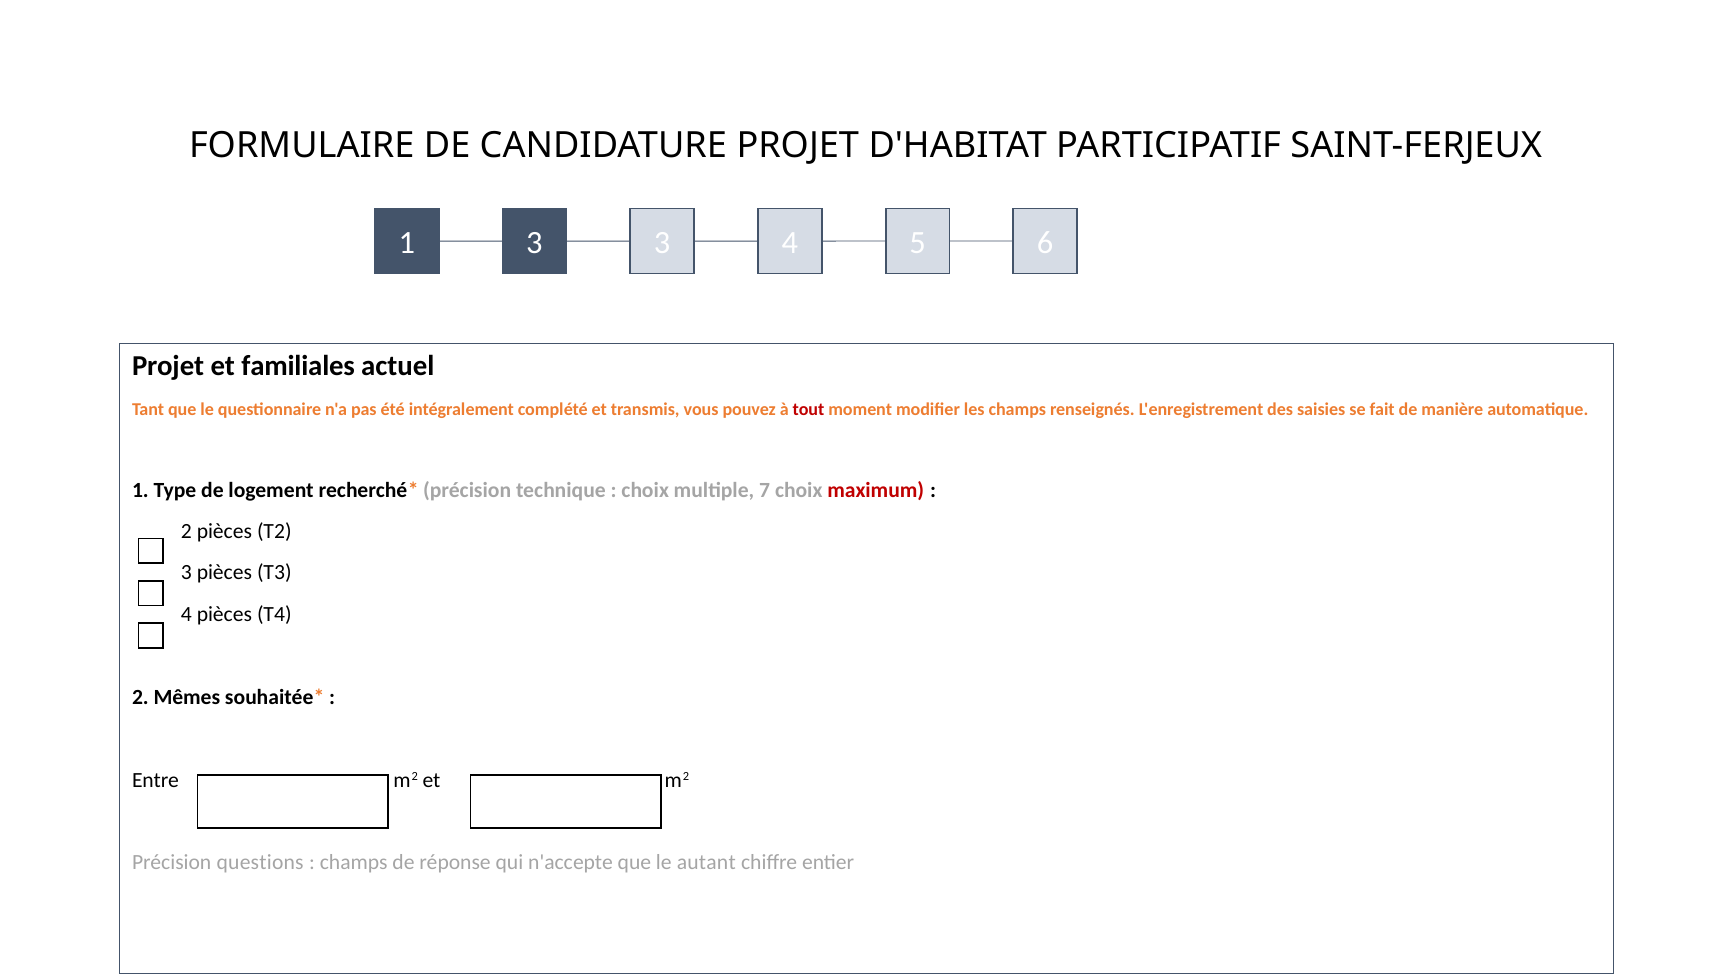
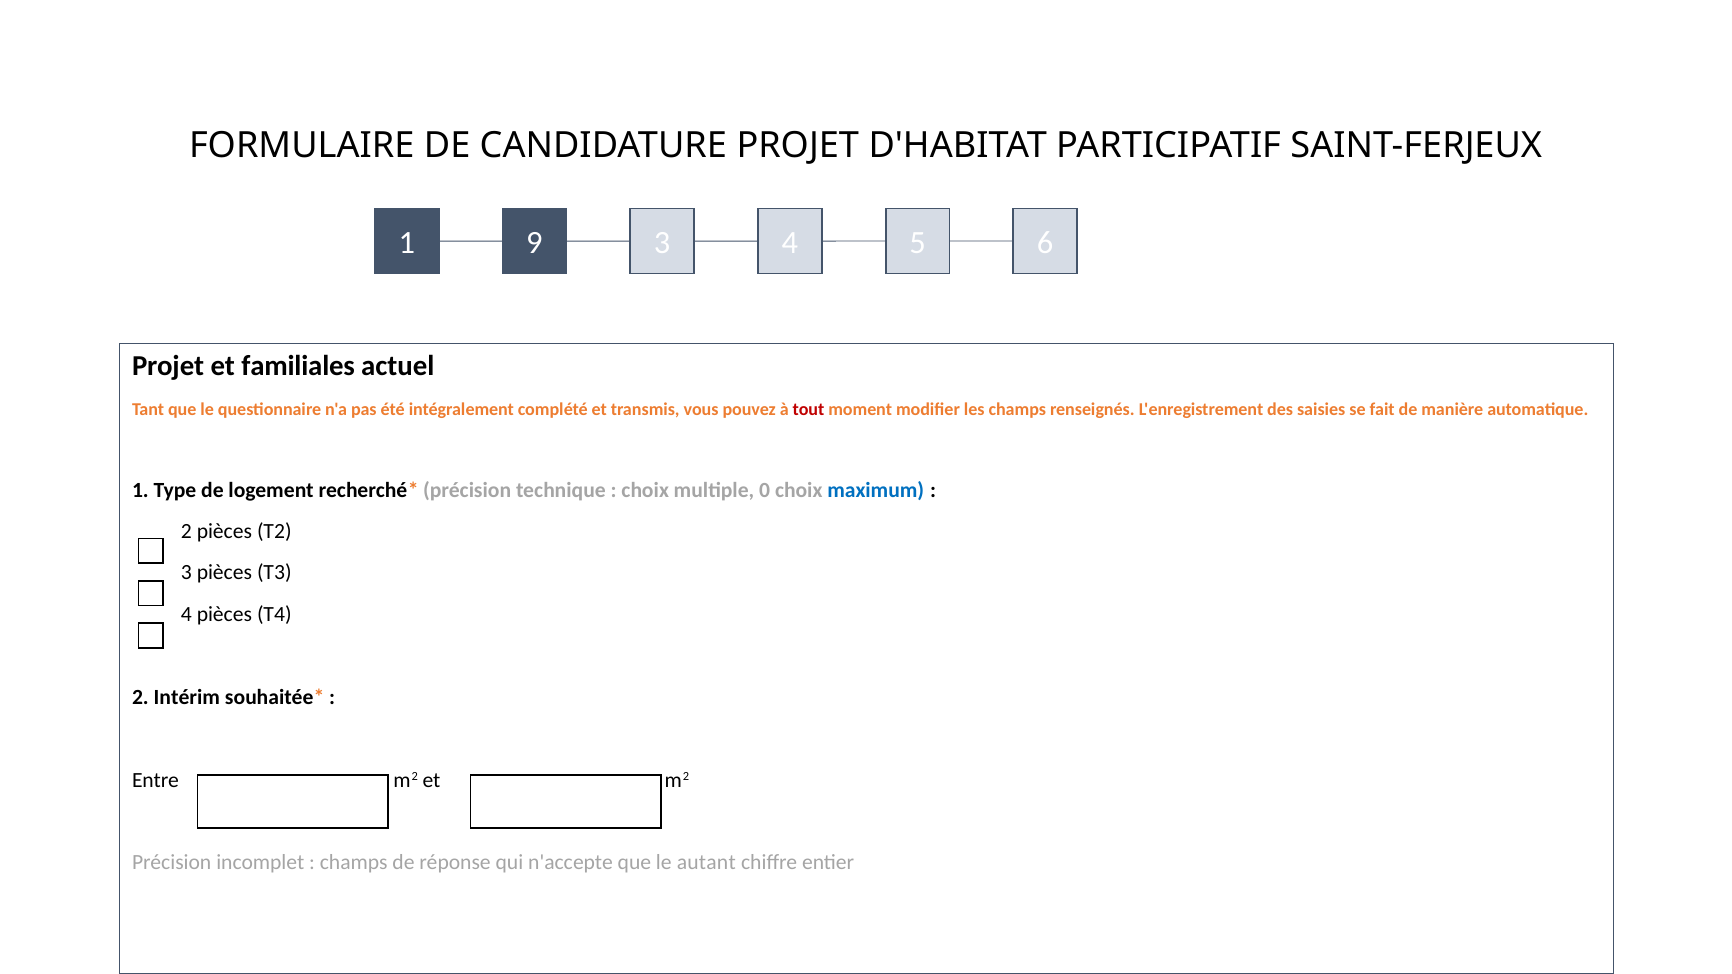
1 3: 3 -> 9 (534, 243)
7: 7 -> 0 (765, 490)
maximum colour: red -> blue (876, 490)
Mêmes: Mêmes -> Intérim (187, 697)
questions: questions -> incomplet (260, 863)
